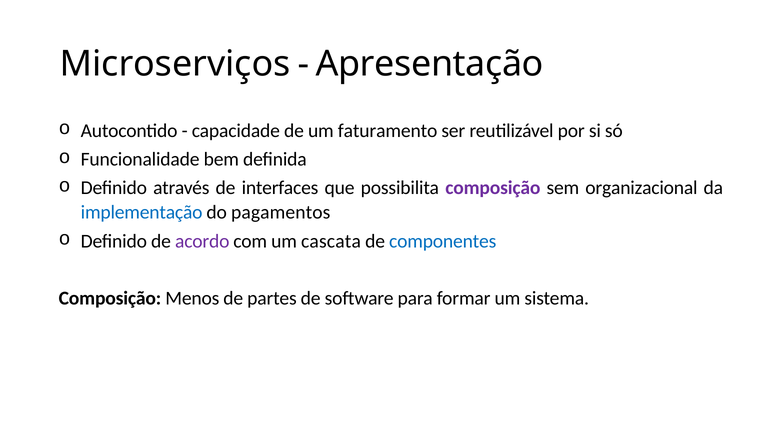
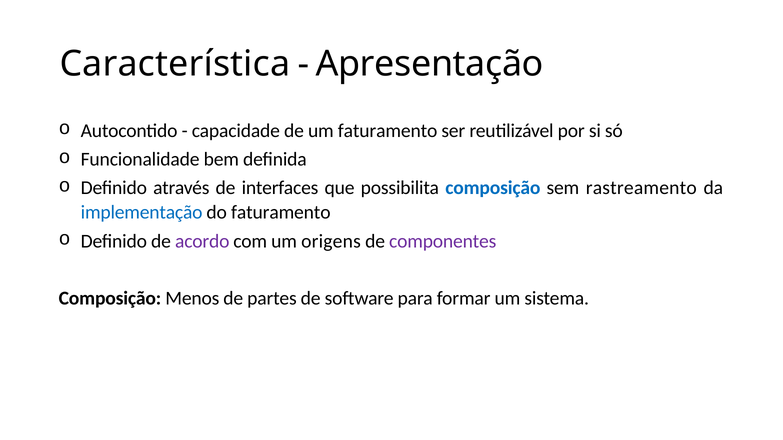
Microserviços: Microserviços -> Característica (175, 64)
composição colour: purple -> blue (493, 188)
organizacional: organizacional -> rastreamento (641, 188)
do pagamentos: pagamentos -> faturamento (281, 213)
cascata: cascata -> origens (331, 241)
componentes colour: blue -> purple (443, 241)
